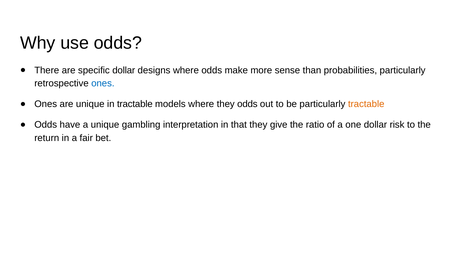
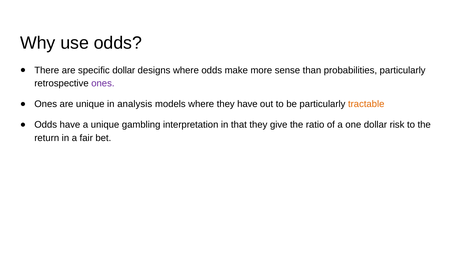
ones colour: blue -> purple (103, 83)
in tractable: tractable -> analysis (135, 104)
they odds: odds -> have (247, 104)
